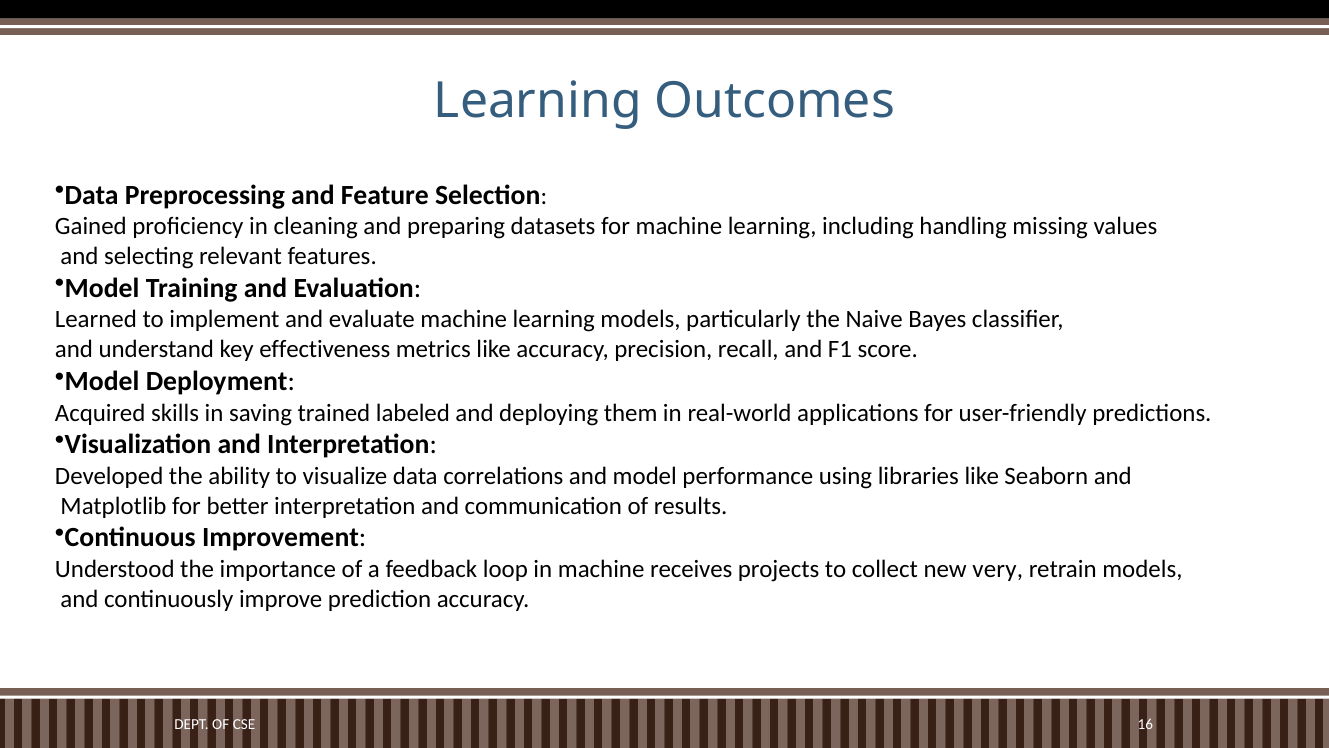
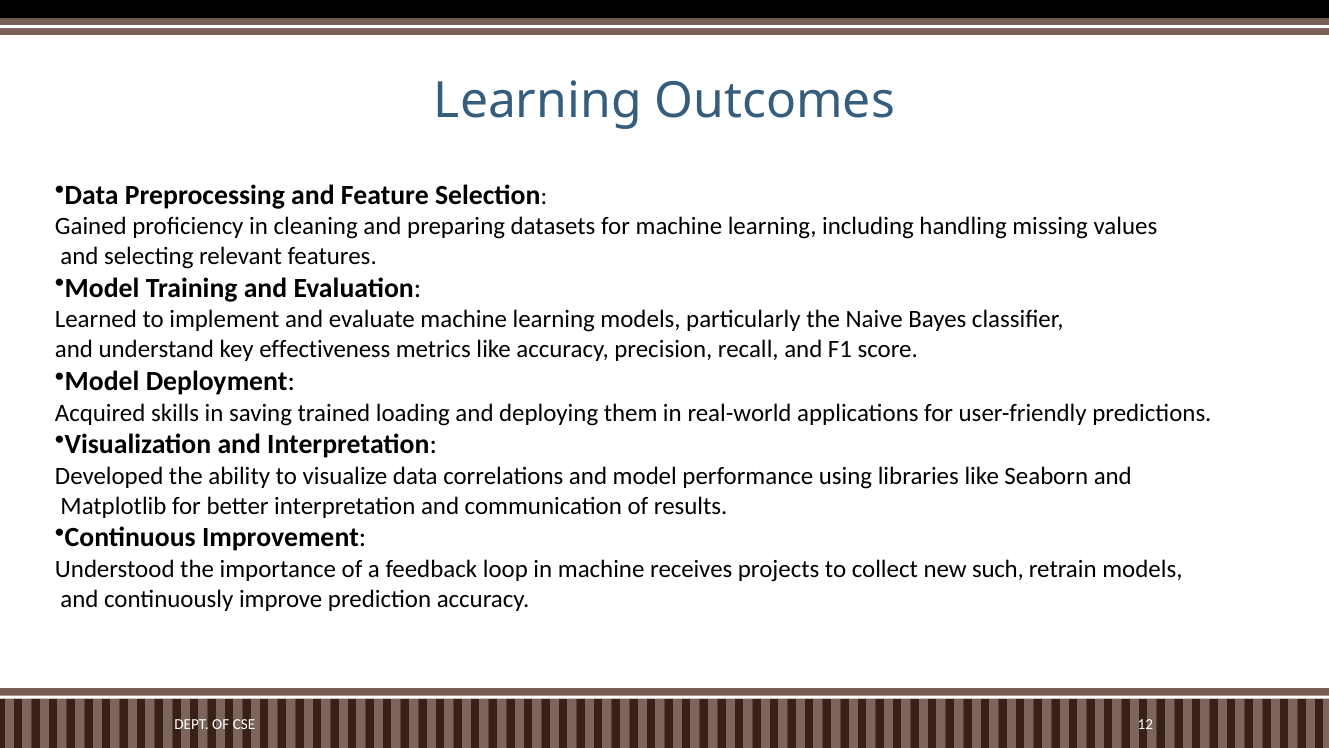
labeled: labeled -> loading (413, 413)
very: very -> such (998, 569)
16: 16 -> 12 (1145, 724)
